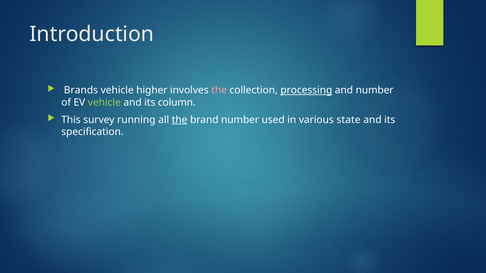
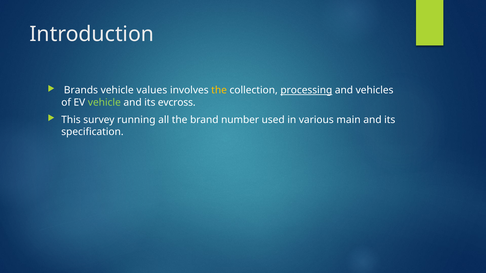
higher: higher -> values (152, 90)
the colour: pink -> yellow (219, 90)
and number: number -> vehicles (375, 90)
column: column -> evcross (177, 103)
the underline: present -> none (180, 120)
state: state -> main (349, 120)
